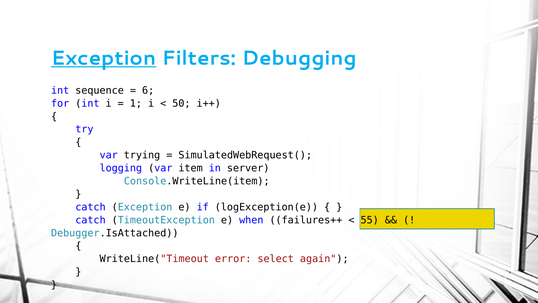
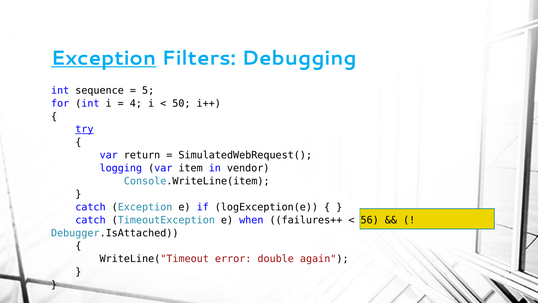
6: 6 -> 5 (148, 90)
1: 1 -> 4 (136, 103)
try underline: none -> present (84, 129)
trying: trying -> return (142, 155)
server: server -> vendor (248, 168)
55: 55 -> 56 (370, 220)
select: select -> double (276, 259)
